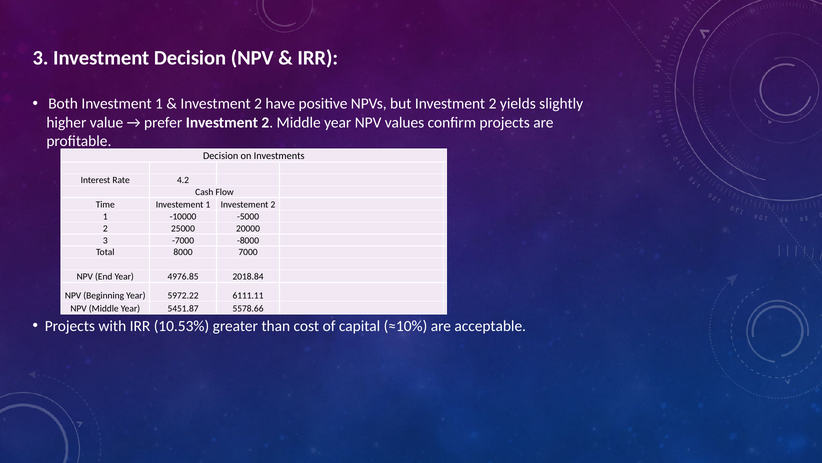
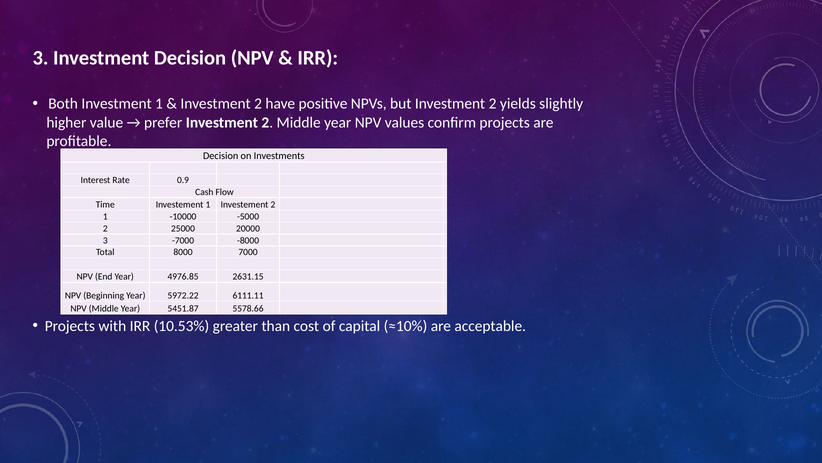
4.2: 4.2 -> 0.9 (183, 180)
2018.84: 2018.84 -> 2631.15 (248, 276)
